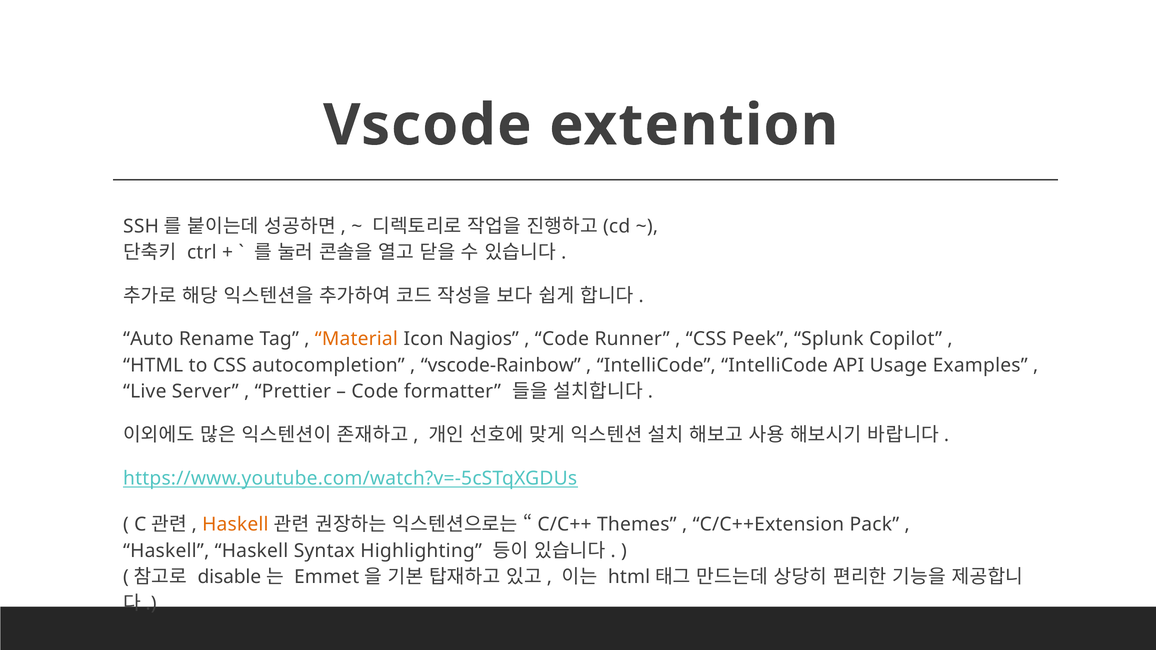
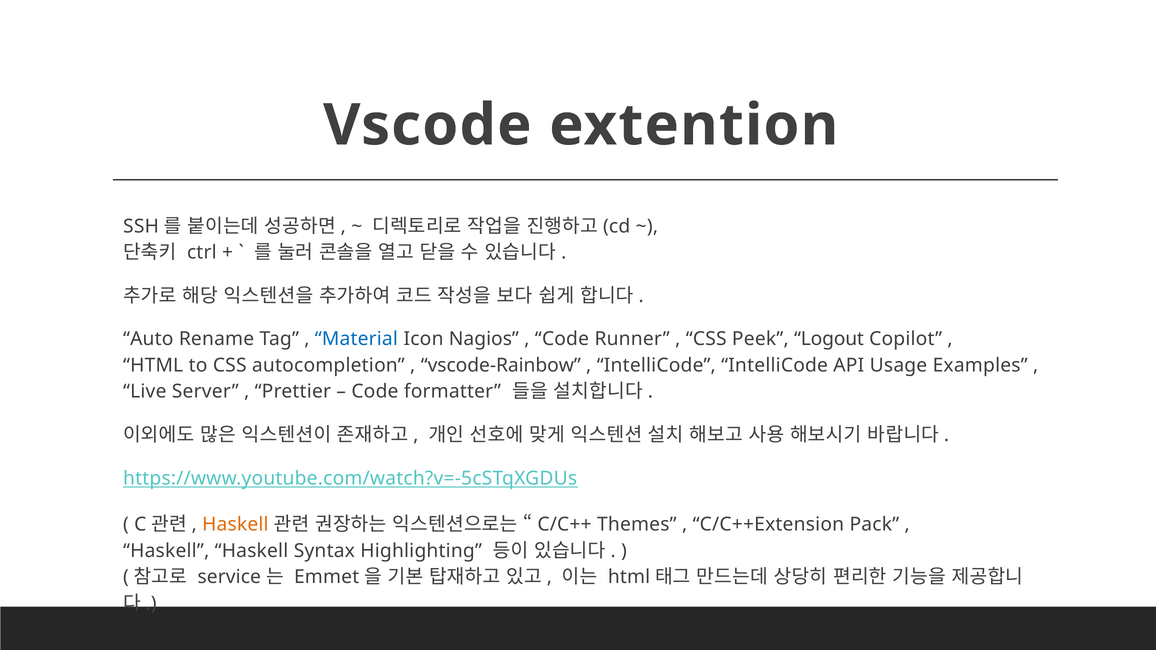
Material colour: orange -> blue (356, 339)
Splunk: Splunk -> Logout (829, 339)
disable: disable -> service (229, 577)
